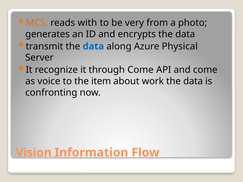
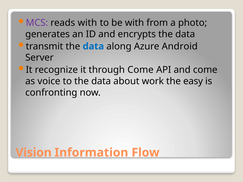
MCS colour: orange -> purple (37, 23)
be very: very -> with (134, 23)
Physical: Physical -> Android (180, 46)
to the item: item -> data (101, 81)
data: data -> easy (193, 81)
